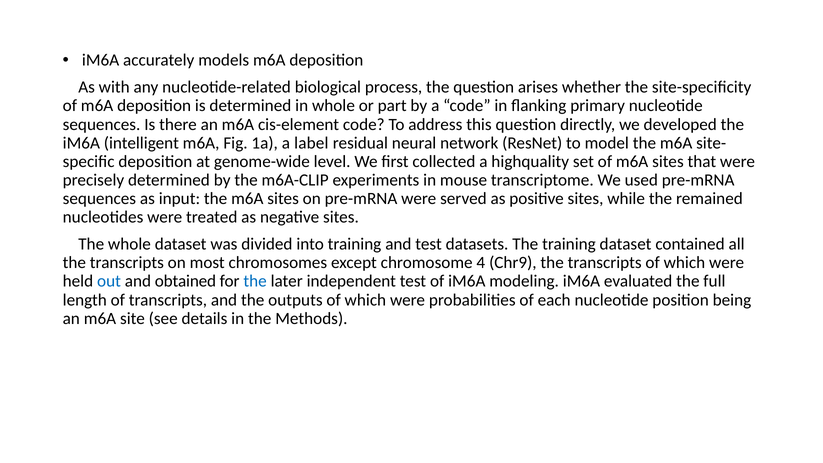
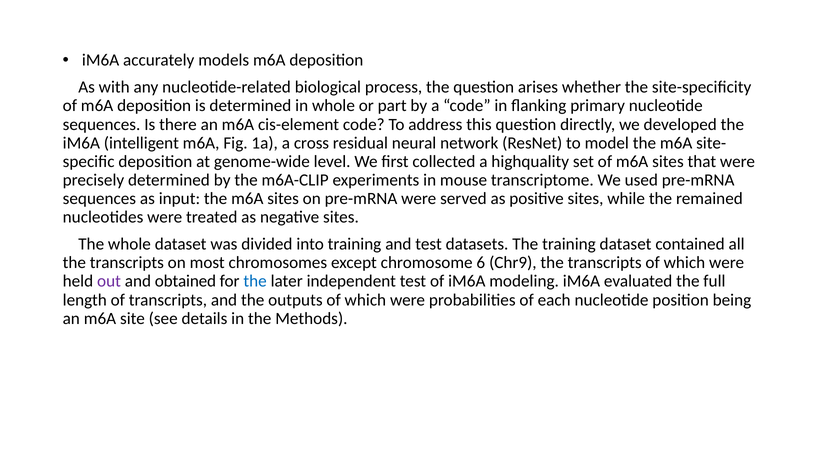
label: label -> cross (311, 143)
4: 4 -> 6 (481, 263)
out colour: blue -> purple (109, 281)
